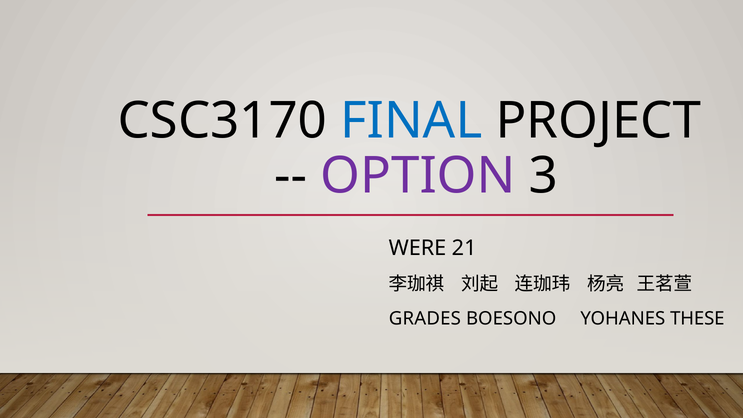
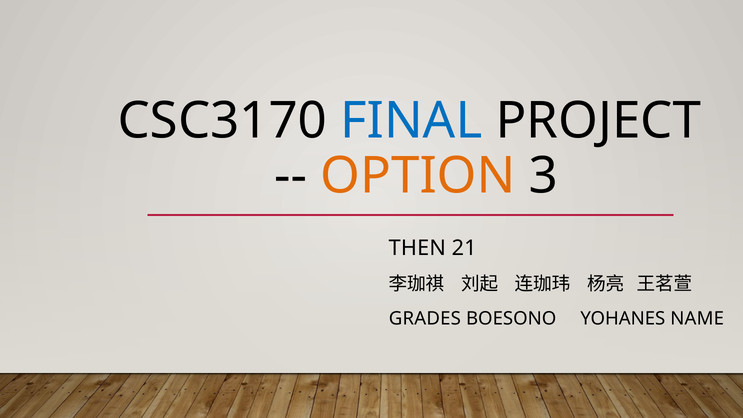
OPTION colour: purple -> orange (418, 176)
WERE: WERE -> THEN (417, 248)
THESE: THESE -> NAME (697, 319)
